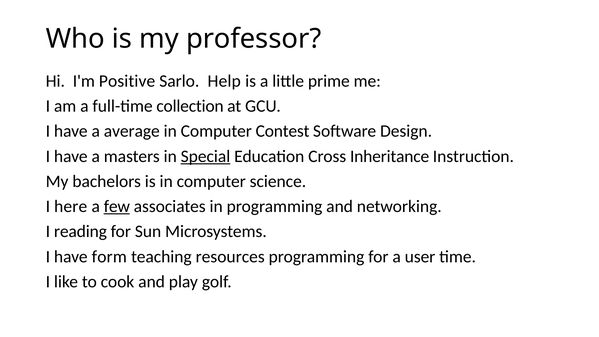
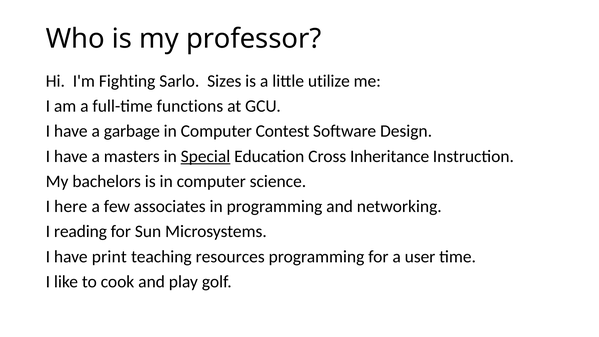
Positive: Positive -> Fighting (127, 81)
Help: Help -> Sizes (224, 81)
prime: prime -> utilize (329, 81)
collection: collection -> functions (190, 106)
average: average -> garbage (132, 131)
few underline: present -> none (117, 206)
form: form -> print (109, 257)
